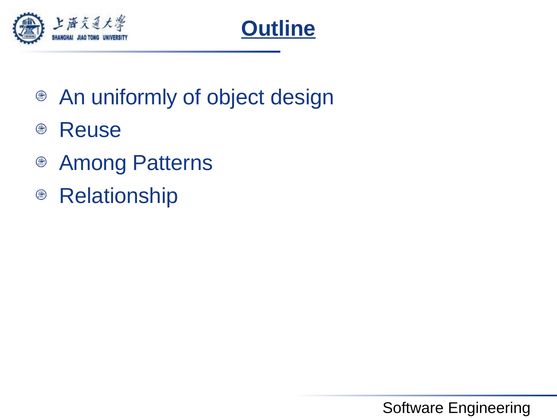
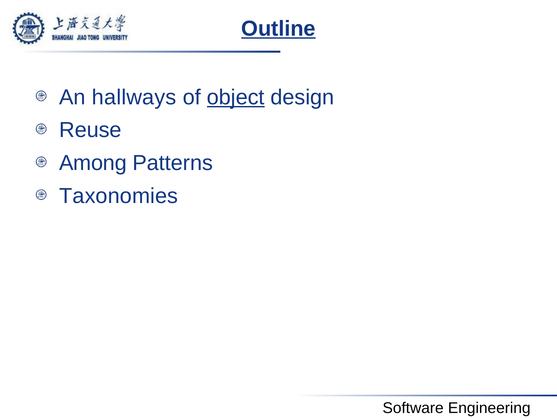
uniformly: uniformly -> hallways (134, 97)
object underline: none -> present (236, 97)
Relationship: Relationship -> Taxonomies (119, 196)
